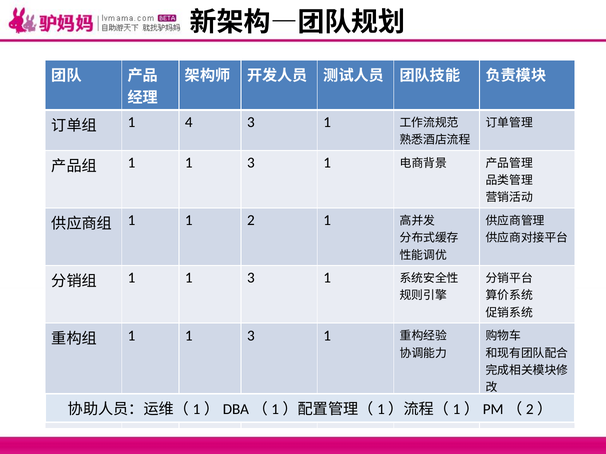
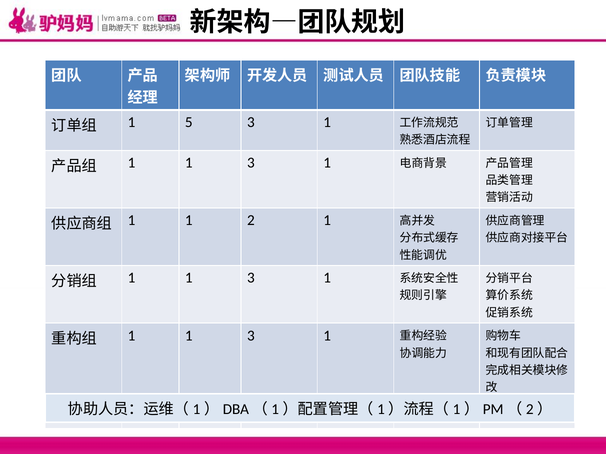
1 4: 4 -> 5 (189, 123)
